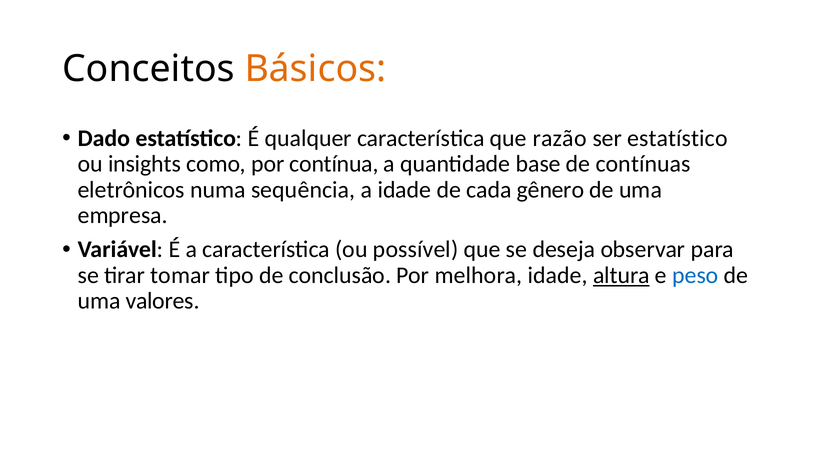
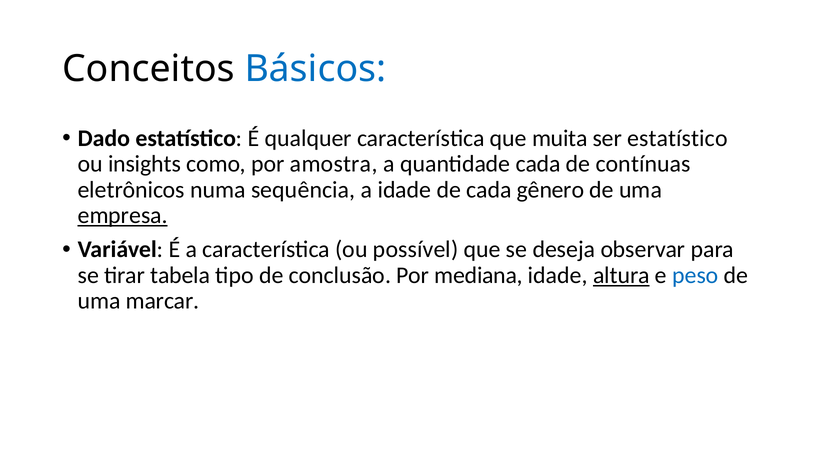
Básicos colour: orange -> blue (315, 69)
razão: razão -> muita (560, 138)
contínua: contínua -> amostra (334, 164)
quantidade base: base -> cada (538, 164)
empresa underline: none -> present (123, 215)
tomar: tomar -> tabela (180, 275)
melhora: melhora -> mediana (479, 275)
valores: valores -> marcar (163, 301)
